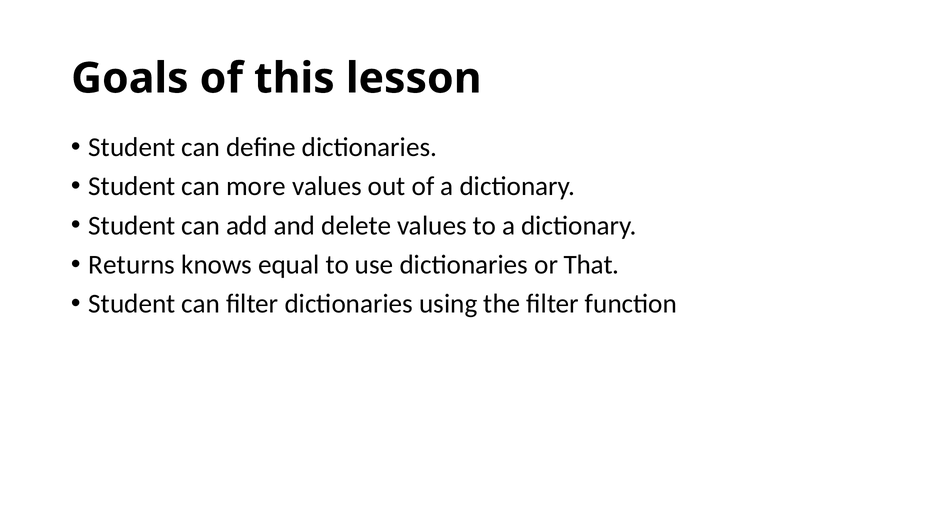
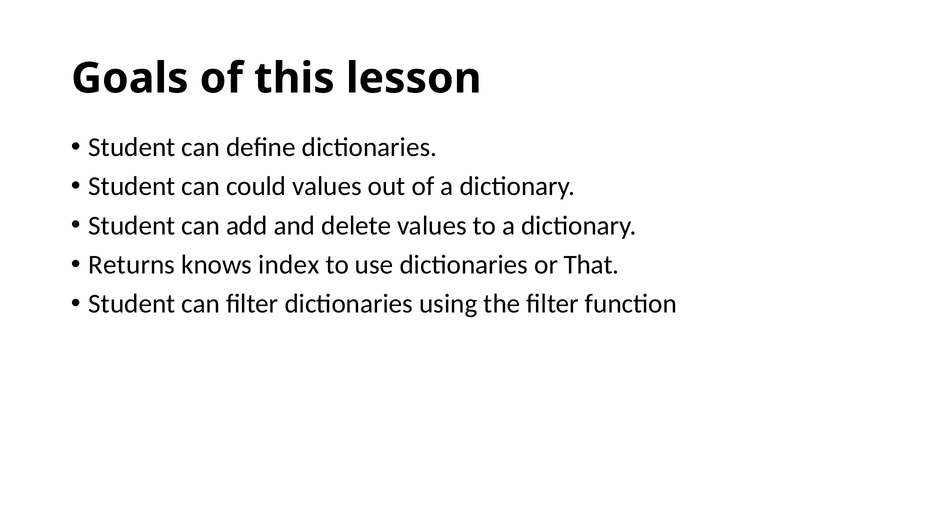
more: more -> could (256, 186)
equal: equal -> index (289, 264)
